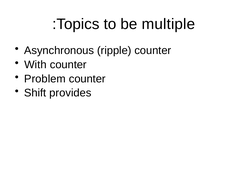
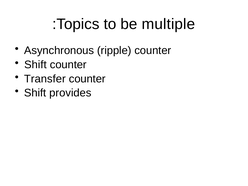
With: With -> Shift (35, 65)
Problem: Problem -> Transfer (45, 79)
